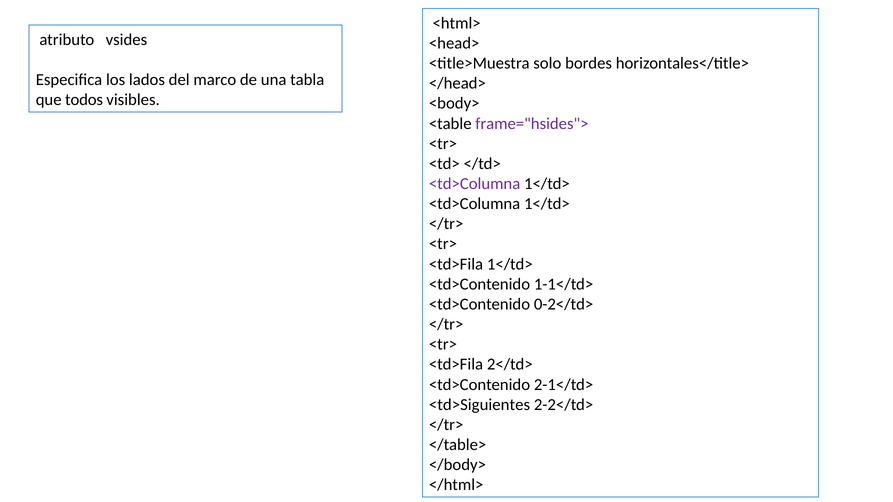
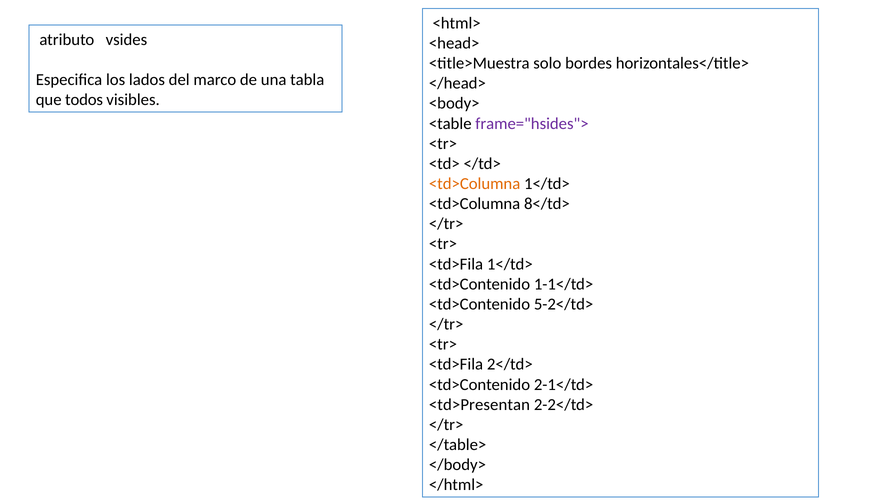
<td>Columna colour: purple -> orange (475, 184)
1</td>: 1</td> -> 8</td> (547, 204)
0-2</td>: 0-2</td> -> 5-2</td> (564, 304)
<td>Siguientes: <td>Siguientes -> <td>Presentan (479, 405)
